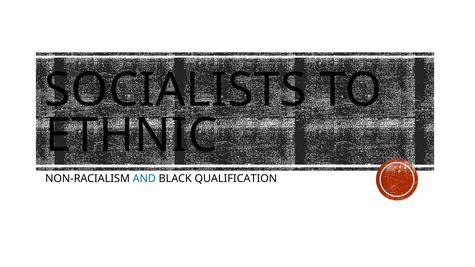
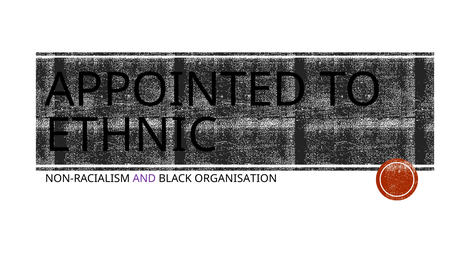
SOCIALISTS: SOCIALISTS -> APPOINTED (176, 90)
AND colour: blue -> purple (144, 179)
QUALIFICATION: QUALIFICATION -> ORGANISATION (236, 179)
